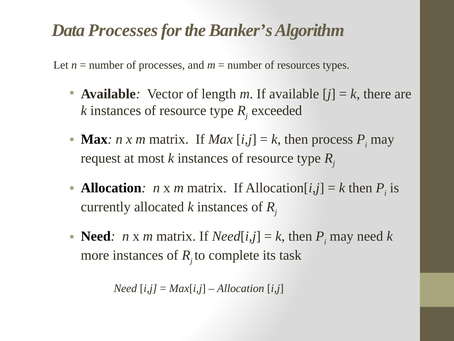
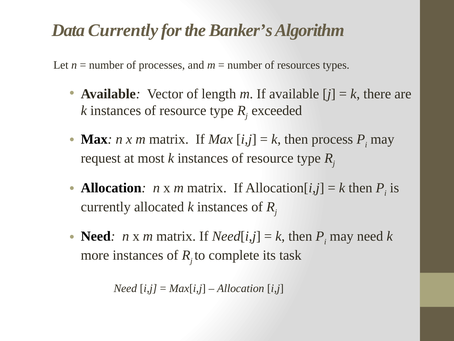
Data Processes: Processes -> Currently (123, 30)
